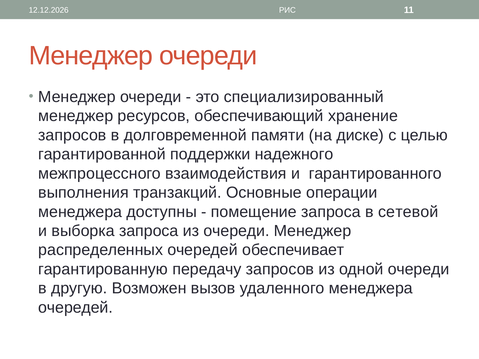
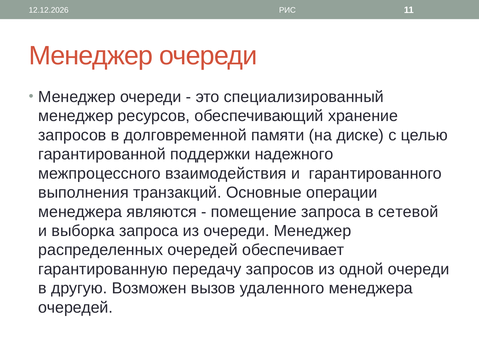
доступны: доступны -> являются (162, 212)
